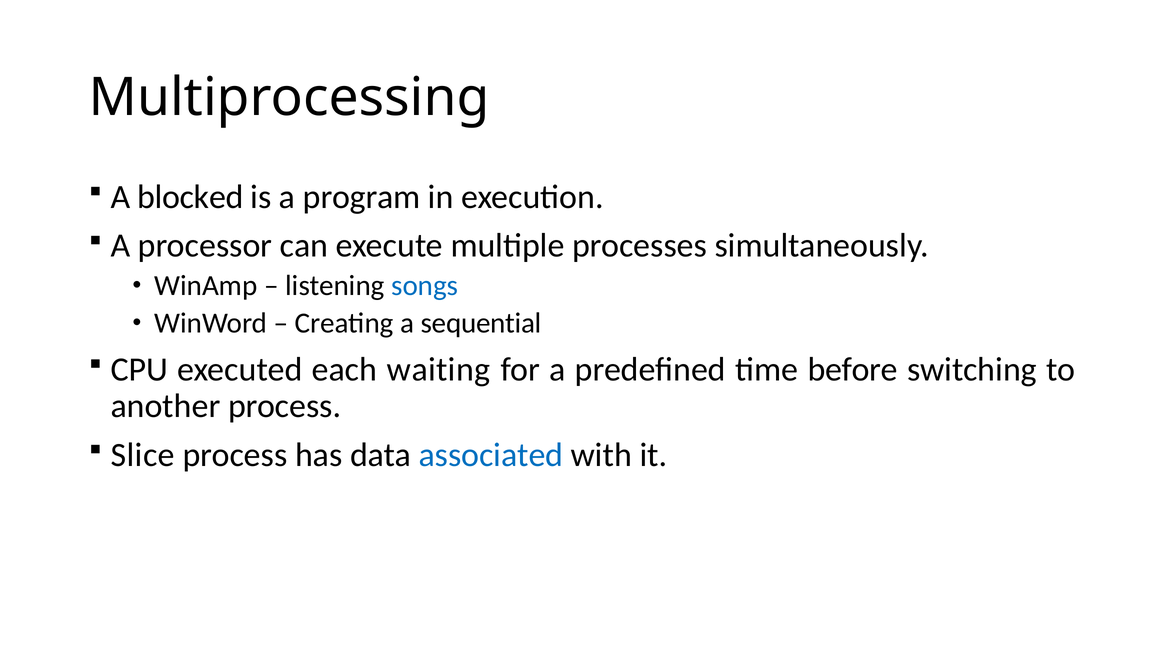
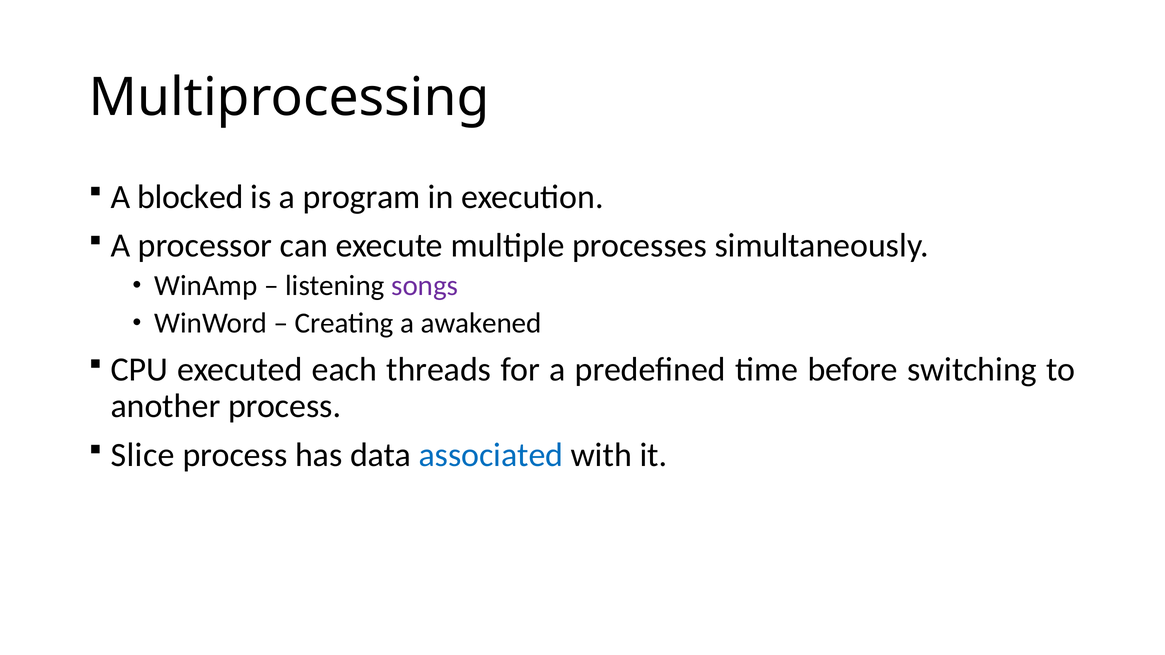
songs colour: blue -> purple (425, 286)
sequential: sequential -> awakened (481, 323)
waiting: waiting -> threads (439, 370)
